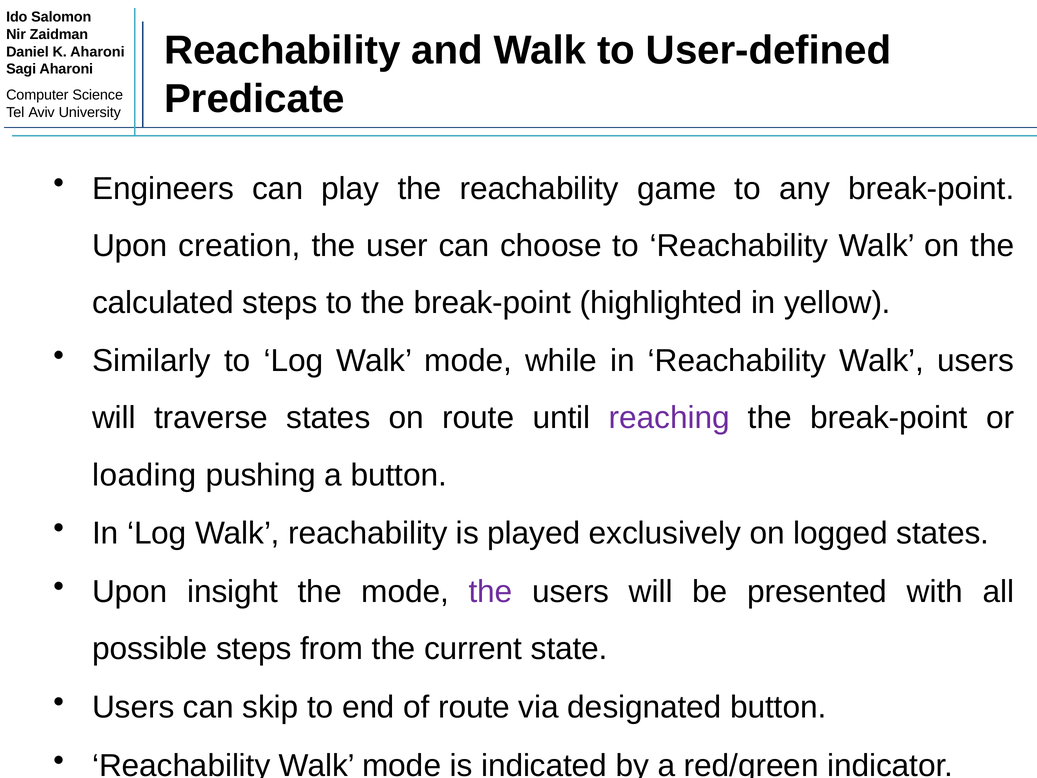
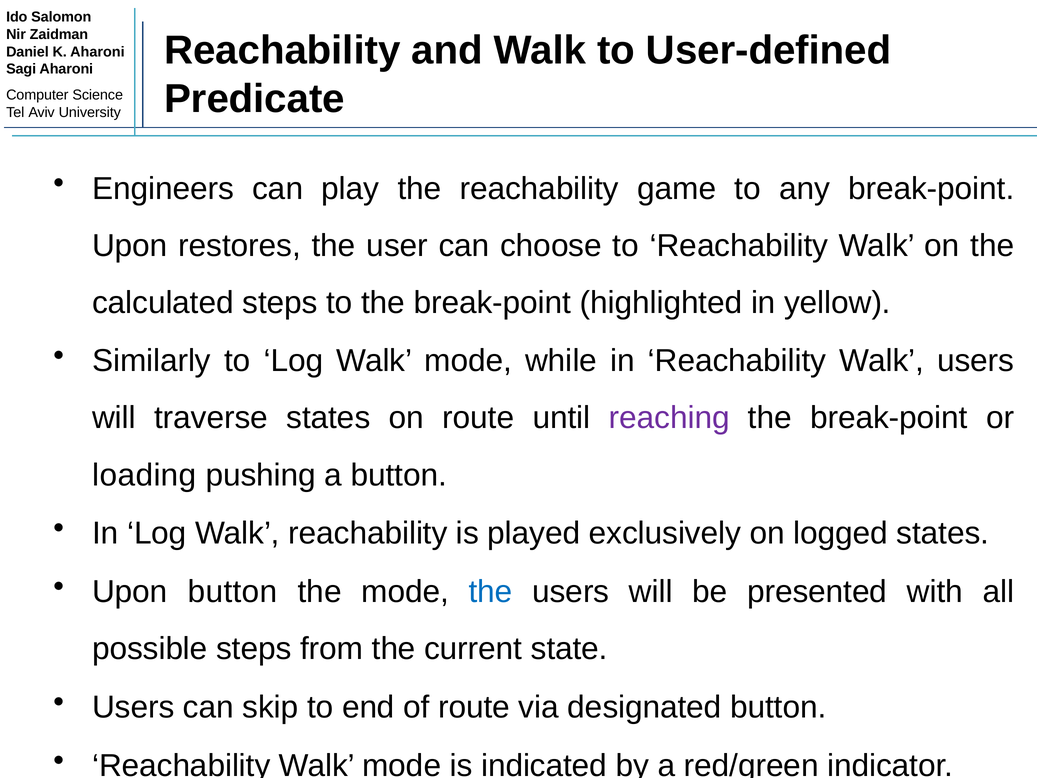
creation: creation -> restores (240, 245)
Upon insight: insight -> button (233, 592)
the colour: purple -> blue (491, 592)
